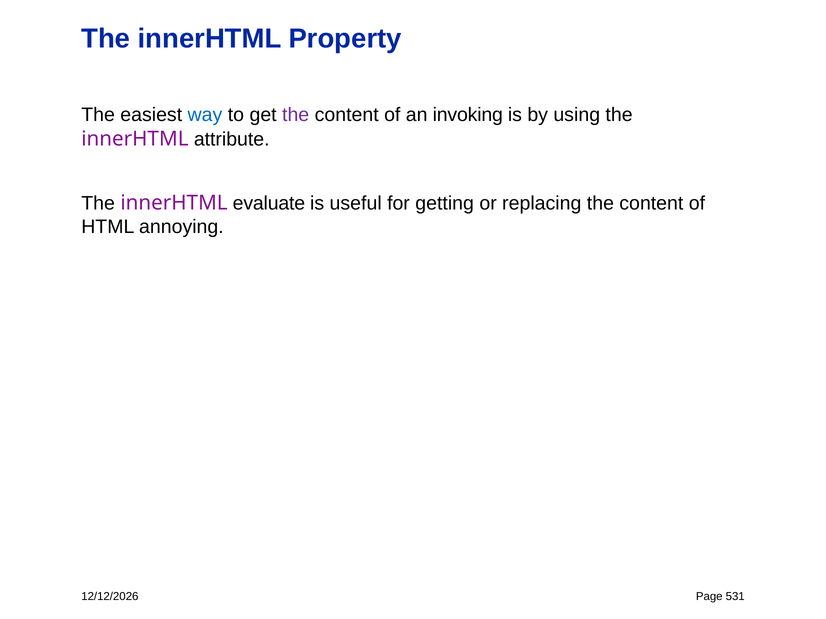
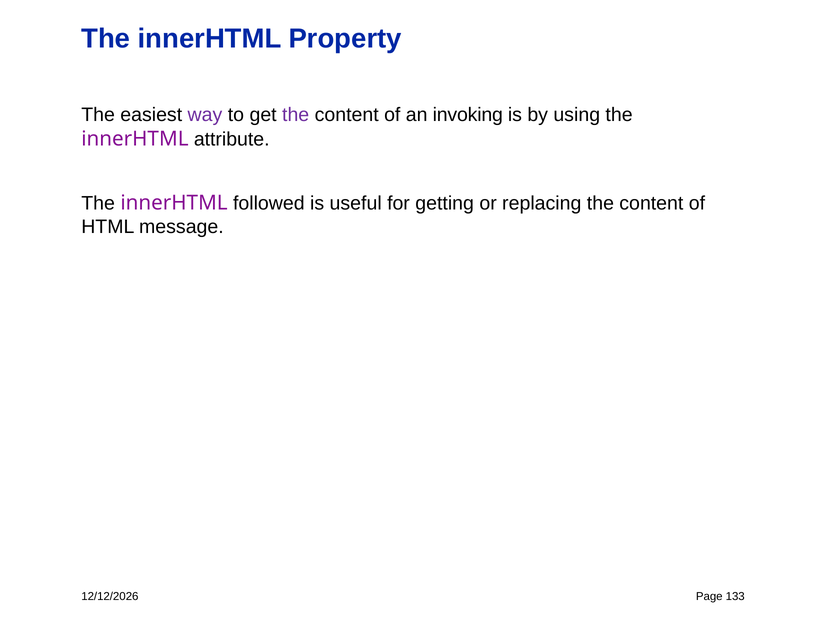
way colour: blue -> purple (205, 115)
evaluate: evaluate -> followed (269, 204)
annoying: annoying -> message (181, 227)
531: 531 -> 133 (735, 597)
